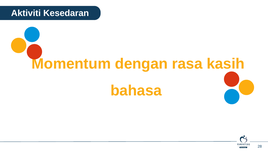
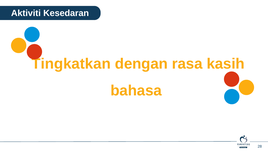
Momentum: Momentum -> Tingkatkan (71, 64)
